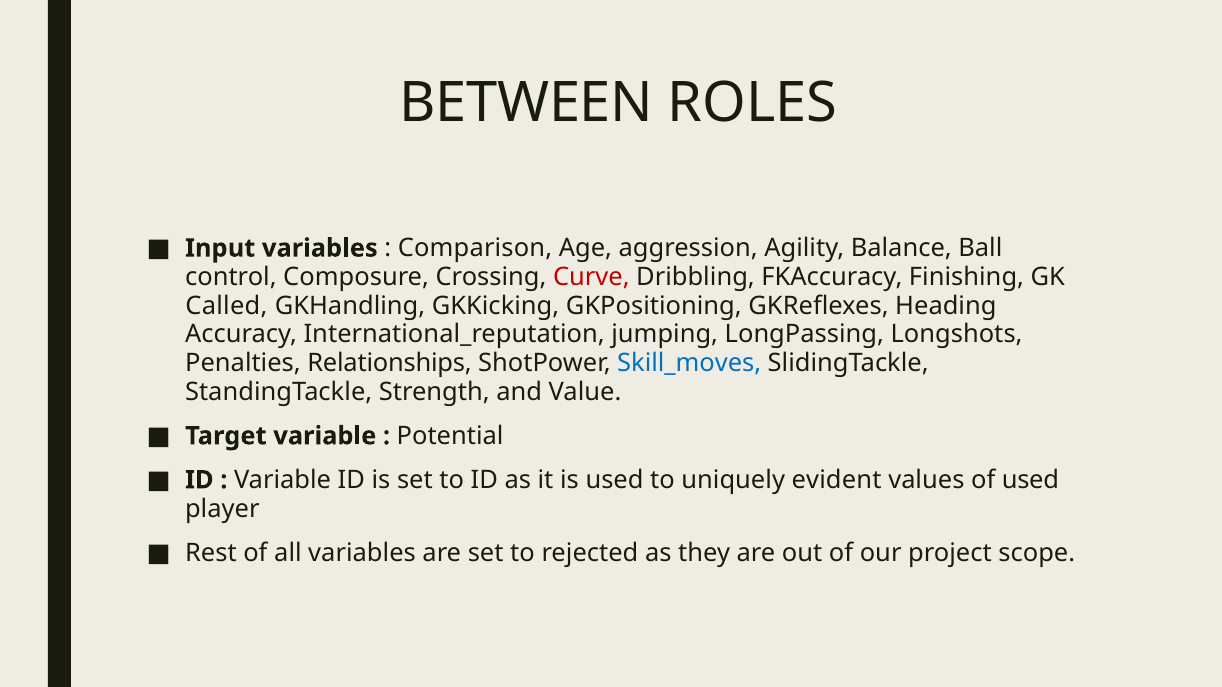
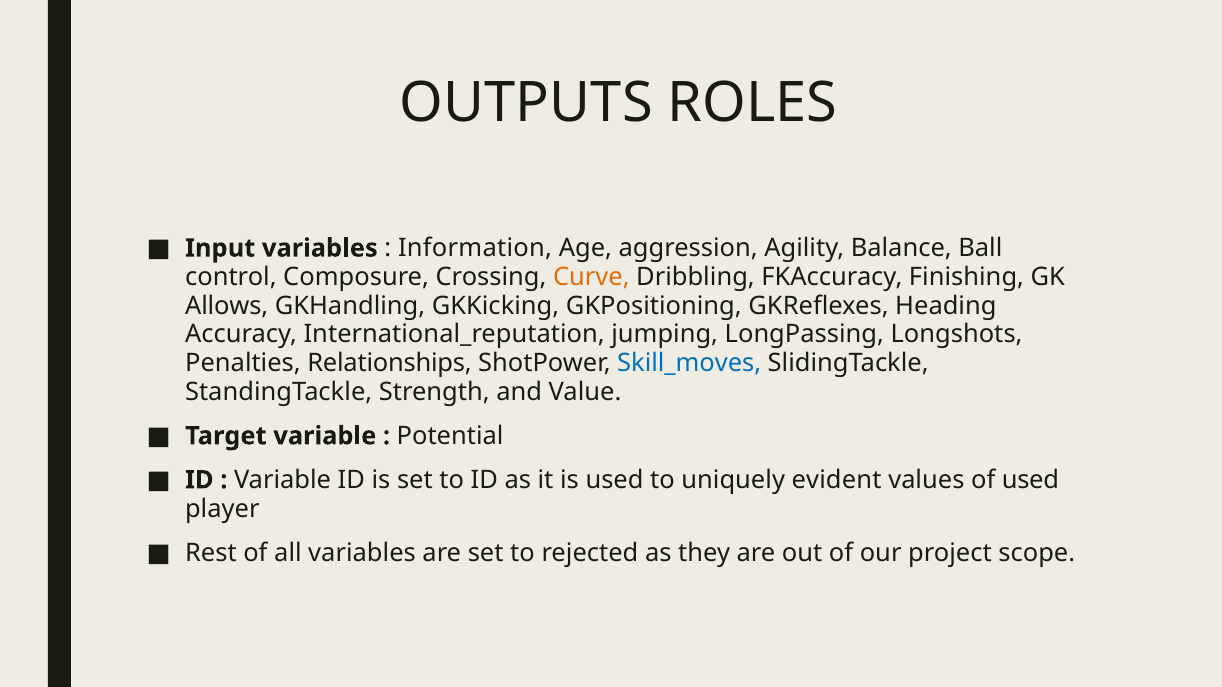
BETWEEN: BETWEEN -> OUTPUTS (526, 103)
Comparison: Comparison -> Information (475, 248)
Curve colour: red -> orange (591, 277)
Called: Called -> Allows (227, 306)
